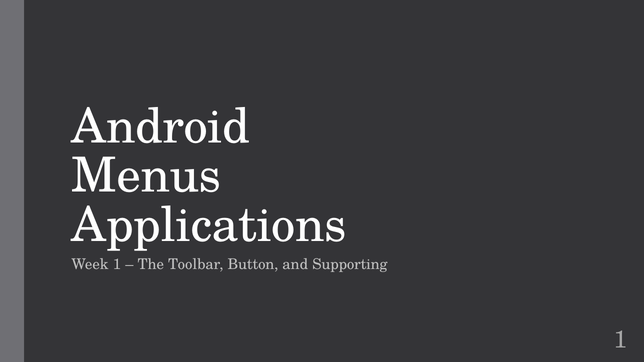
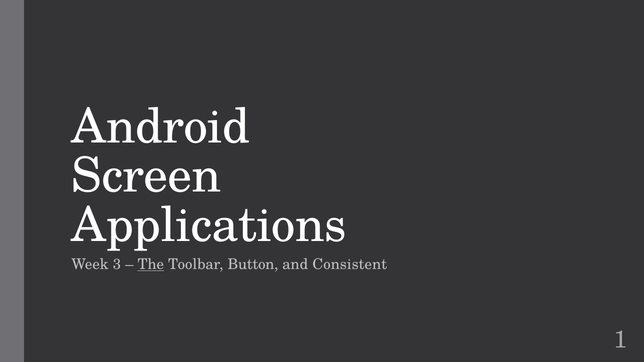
Menus: Menus -> Screen (146, 176)
Week 1: 1 -> 3 (117, 265)
The underline: none -> present (151, 265)
Supporting: Supporting -> Consistent (350, 265)
